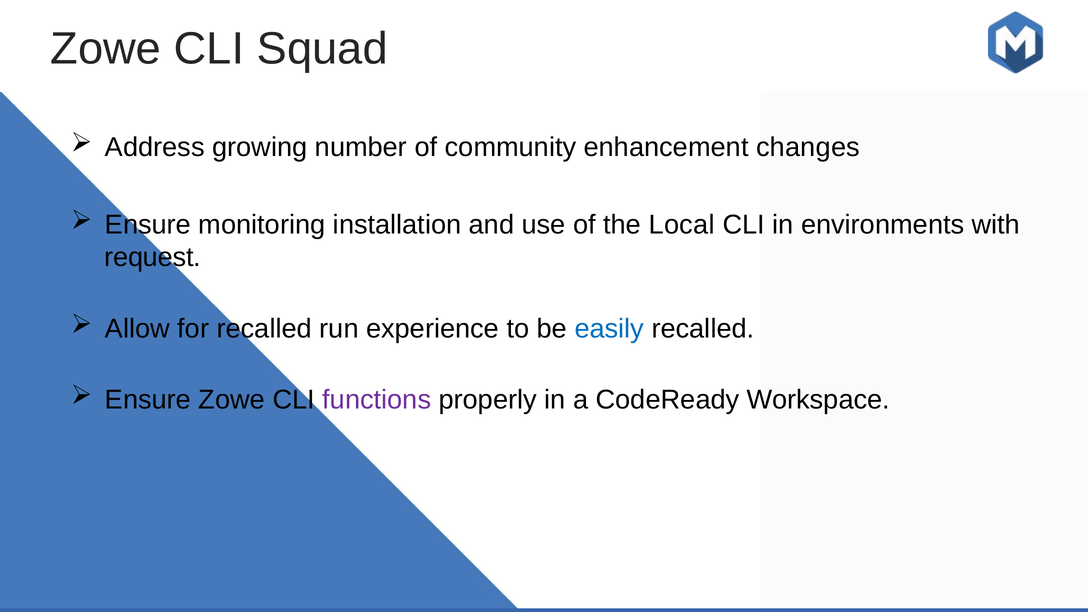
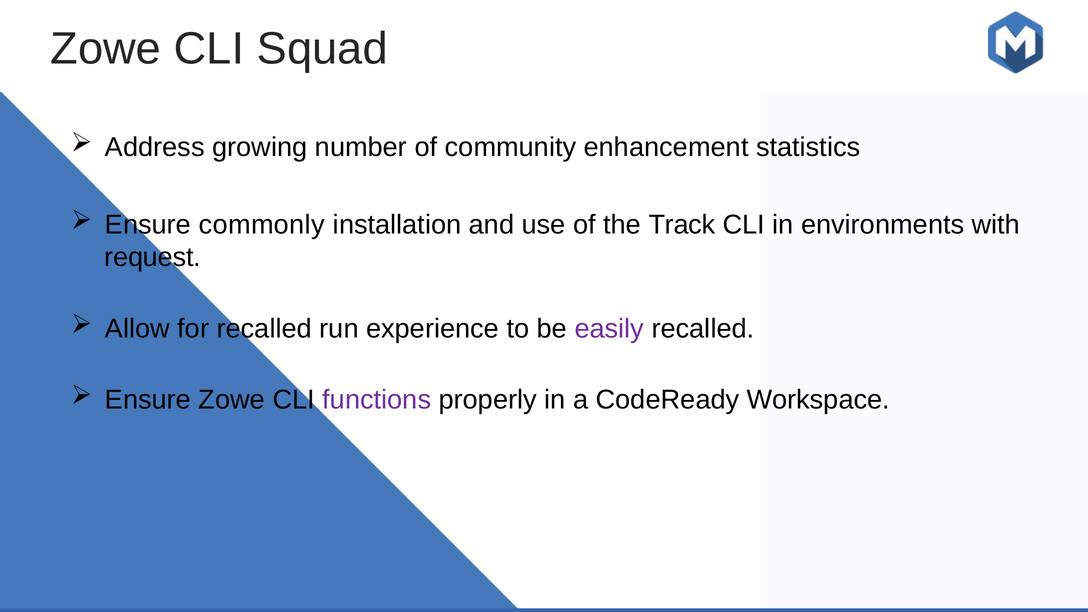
changes: changes -> statistics (808, 147)
monitoring: monitoring -> commonly (262, 225)
Local: Local -> Track (682, 225)
easily colour: blue -> purple (609, 329)
